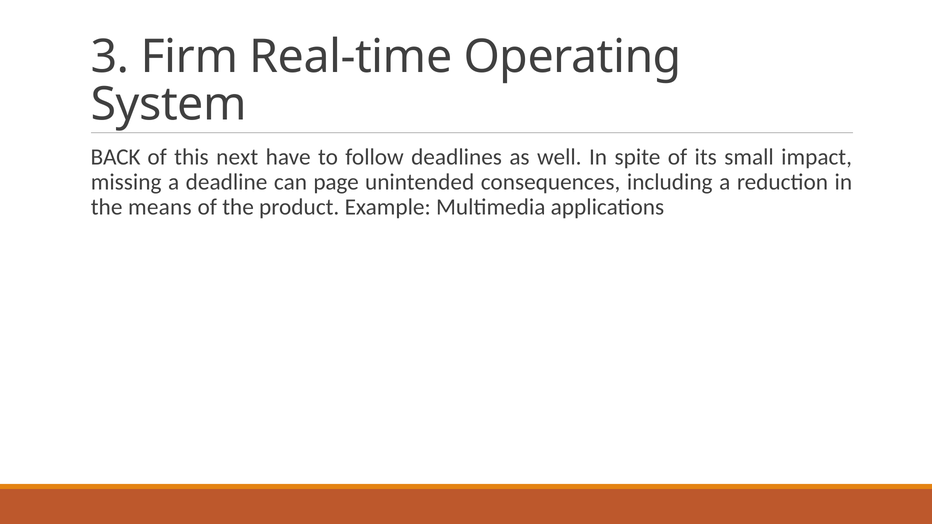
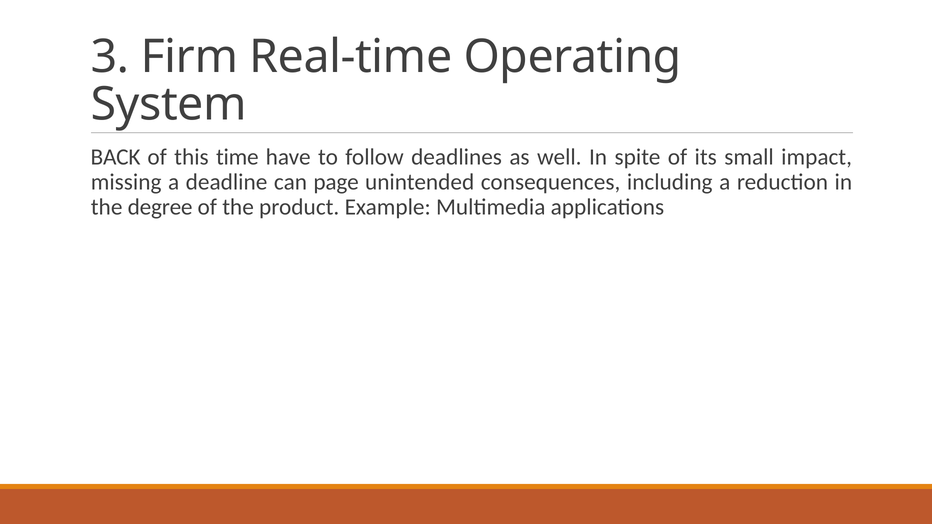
next: next -> time (237, 157)
means: means -> degree (160, 207)
